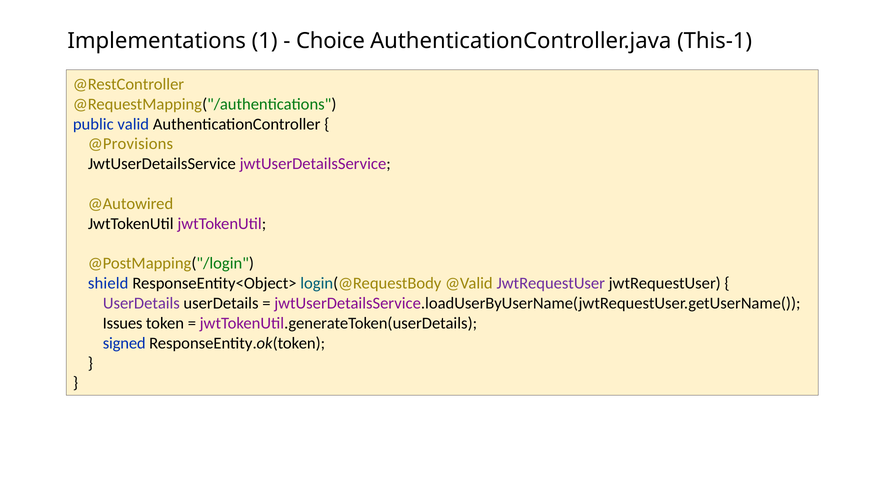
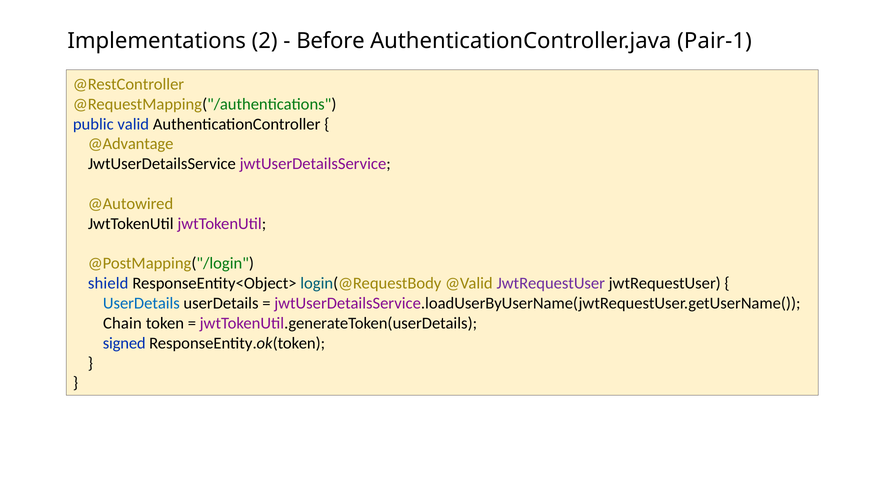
1: 1 -> 2 (265, 41)
Choice: Choice -> Before (330, 41)
This-1: This-1 -> Pair-1 (714, 41)
@Provisions: @Provisions -> @Advantage (131, 144)
UserDetails colour: purple -> blue (141, 303)
Issues: Issues -> Chain (122, 323)
